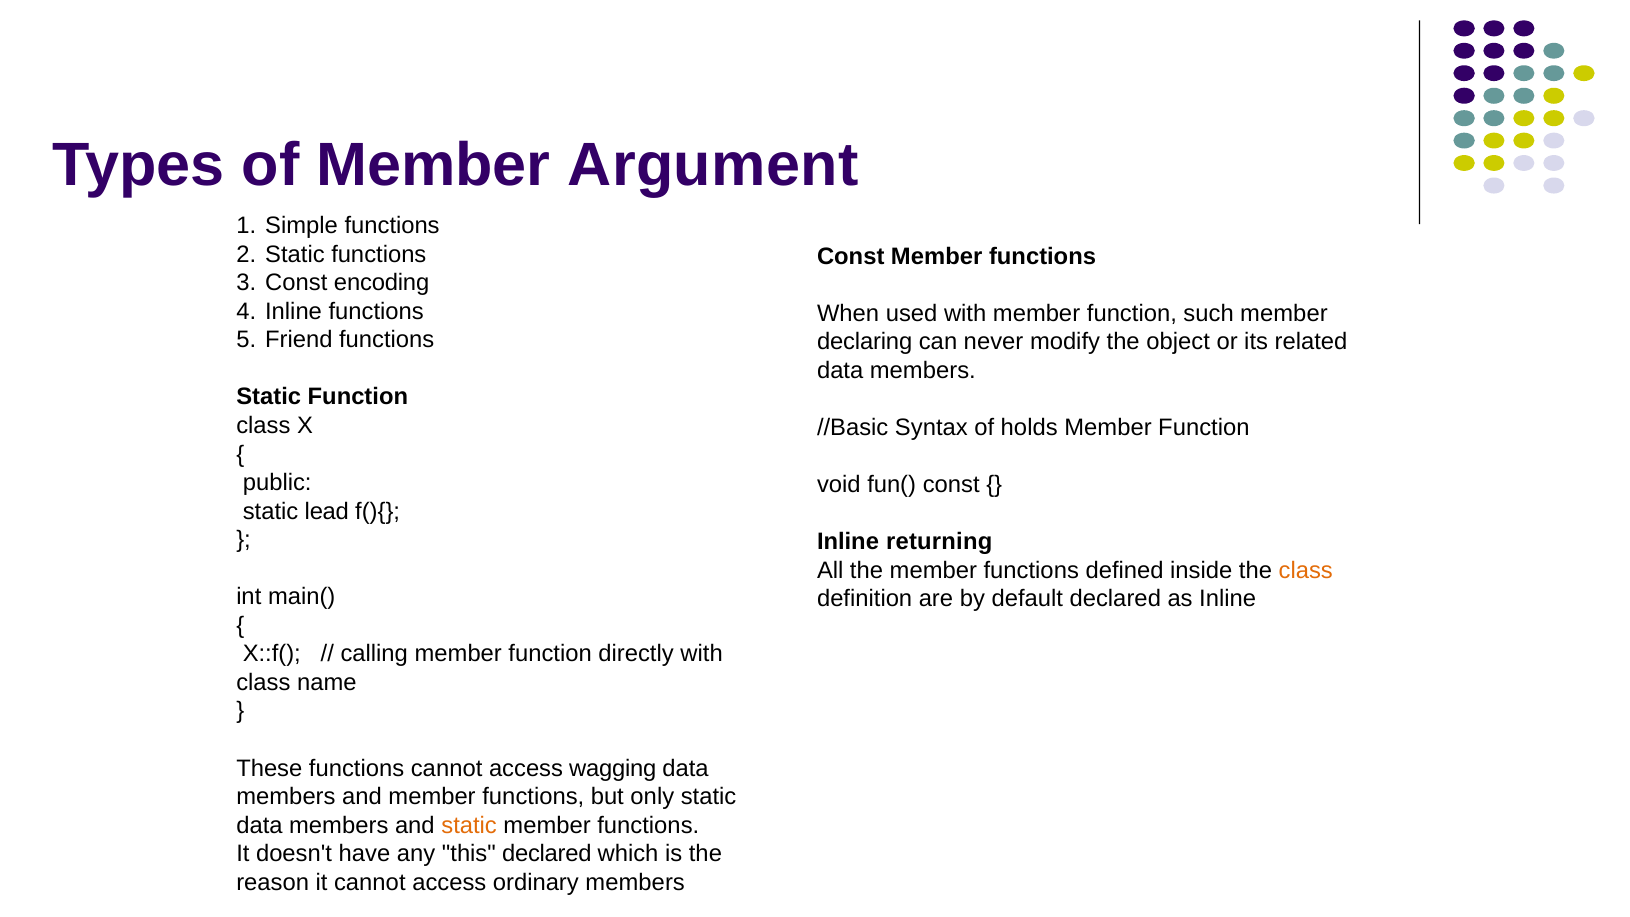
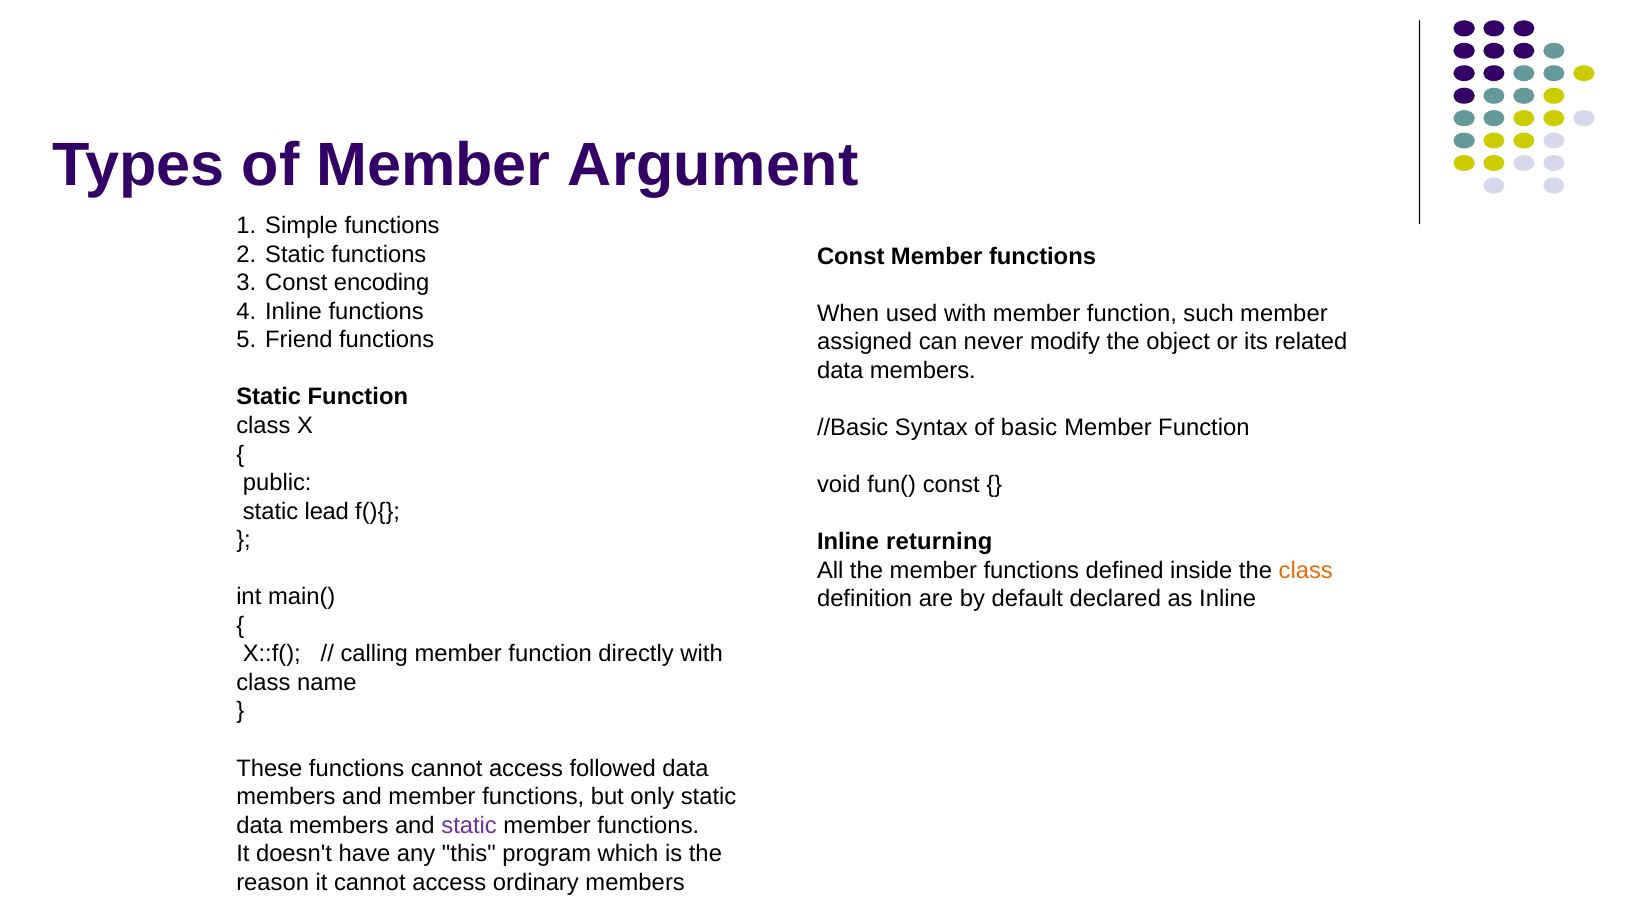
declaring: declaring -> assigned (865, 342)
holds: holds -> basic (1029, 428)
wagging: wagging -> followed (613, 768)
static colour: orange -> purple (469, 825)
this declared: declared -> program (547, 854)
